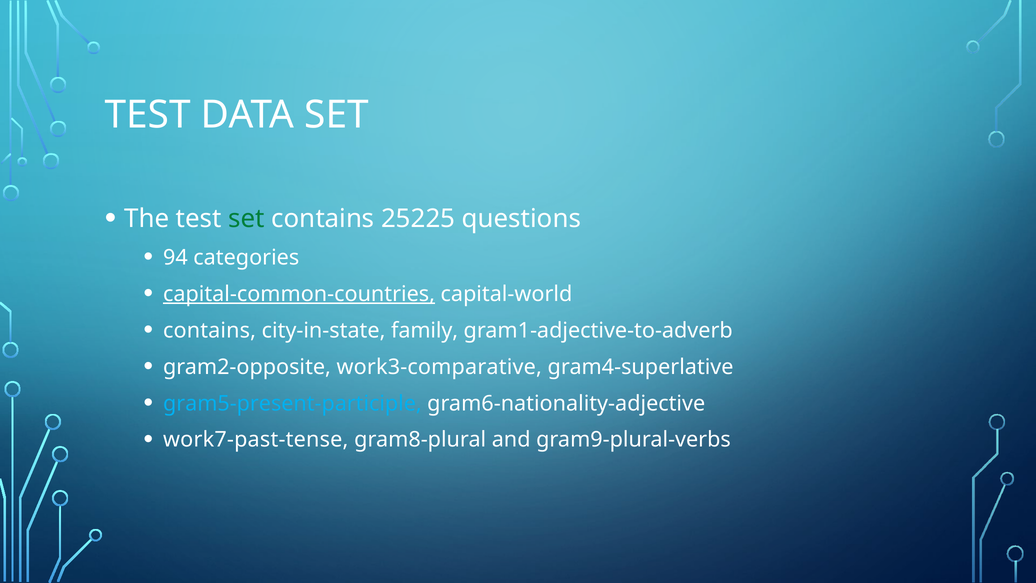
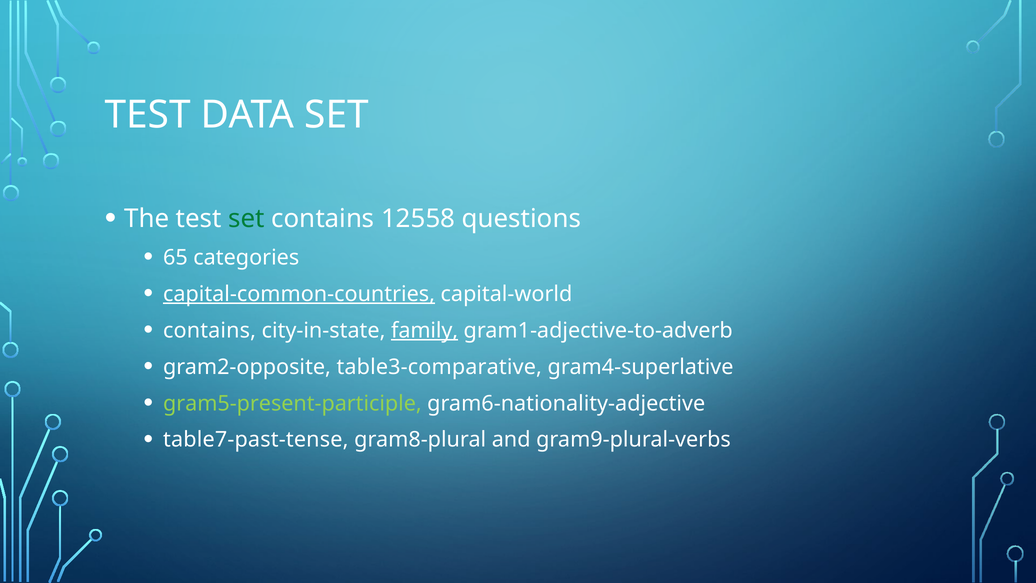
25225: 25225 -> 12558 (418, 219)
94: 94 -> 65 (175, 257)
family underline: none -> present (425, 330)
work3-comparative: work3-comparative -> table3-comparative (439, 367)
gram5-present-participle colour: light blue -> light green (292, 403)
work7-past-tense: work7-past-tense -> table7-past-tense (256, 440)
